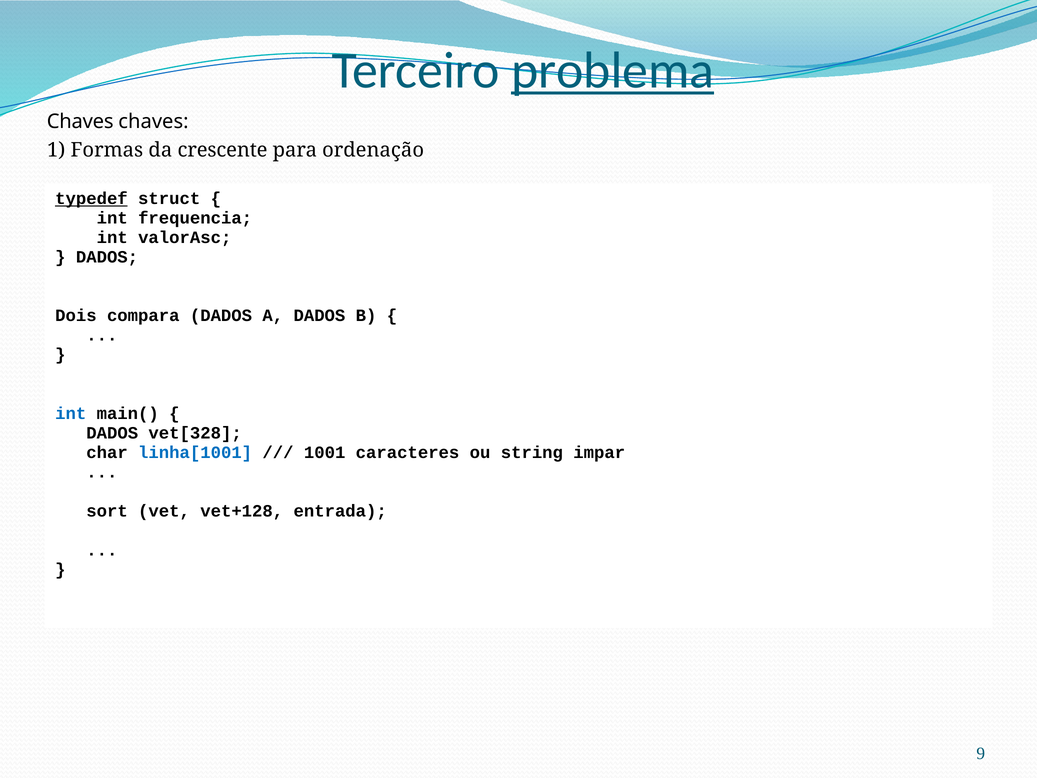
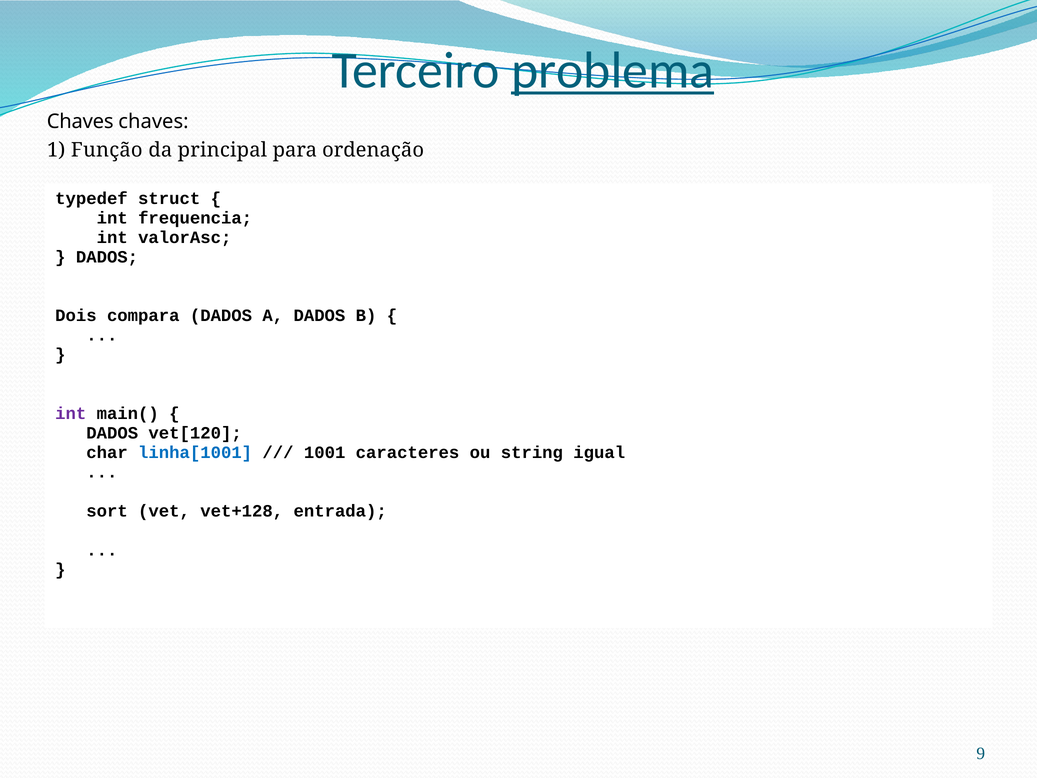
Formas: Formas -> Função (107, 150)
crescente: crescente -> principal (222, 150)
typedef underline: present -> none (91, 199)
int colour: blue -> purple (71, 413)
vet[328: vet[328 -> vet[120 (195, 433)
impar: impar -> igual (599, 452)
